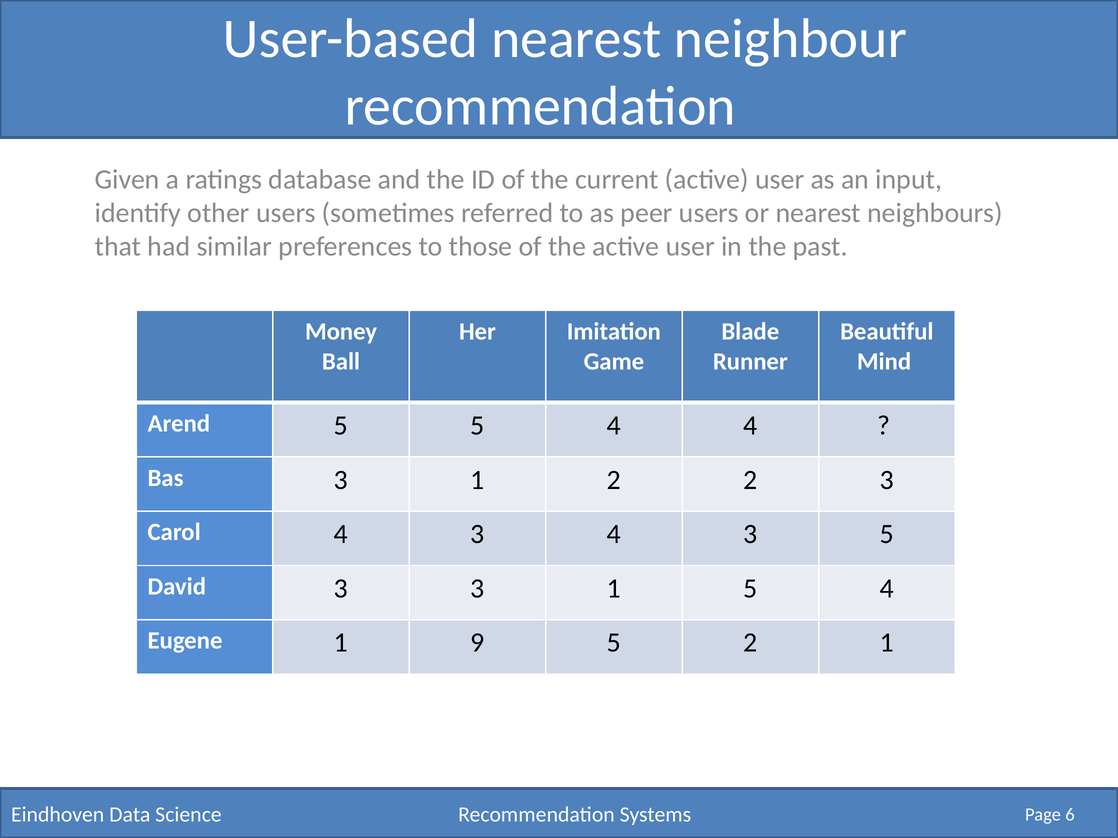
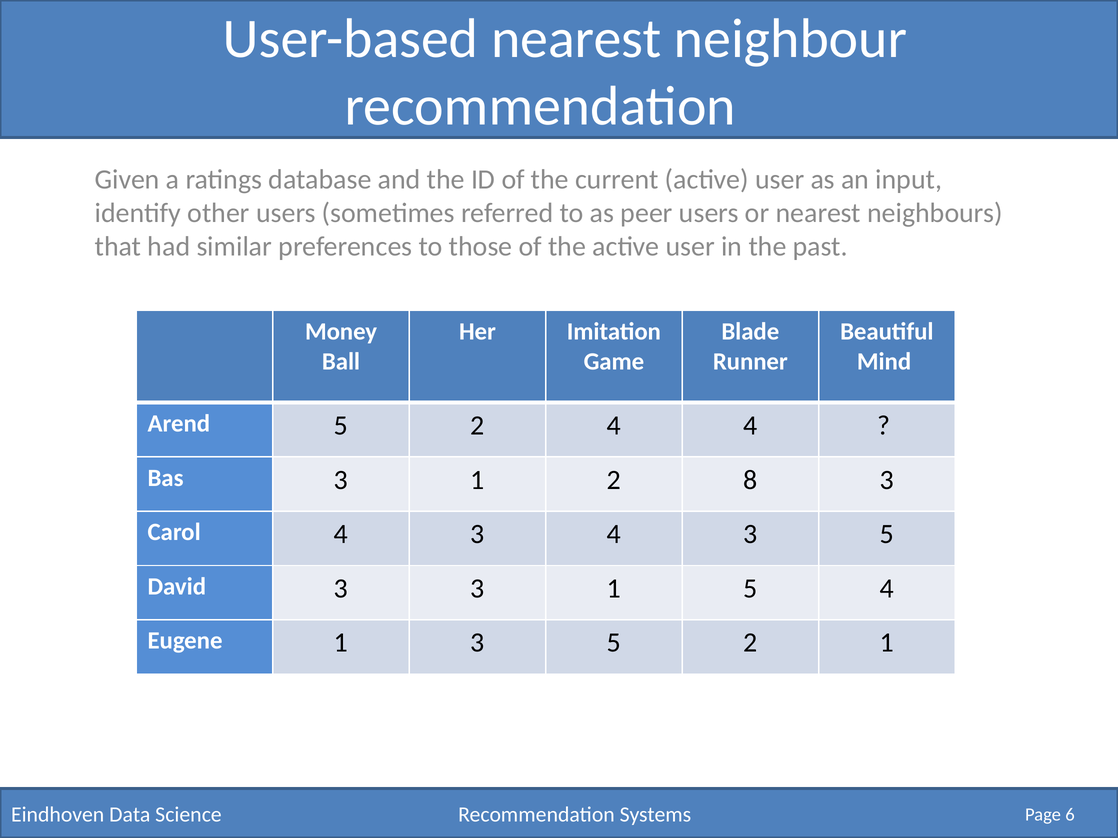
Arend 5 5: 5 -> 2 (478, 426)
2 2: 2 -> 8 (750, 480)
1 9: 9 -> 3 (478, 643)
